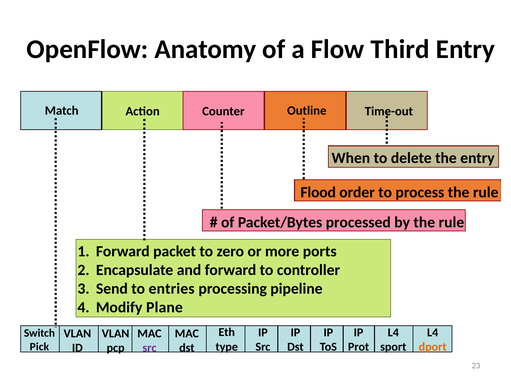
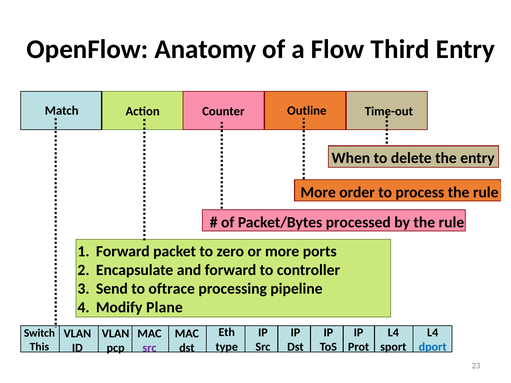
Flood: Flood -> More (318, 192)
entries: entries -> oftrace (172, 289)
Pick: Pick -> This (39, 347)
dport colour: orange -> blue (433, 347)
